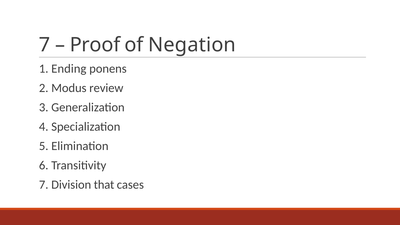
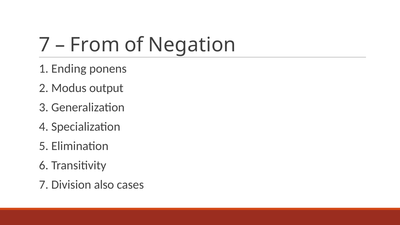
Proof: Proof -> From (95, 45)
review: review -> output (106, 88)
that: that -> also (104, 185)
